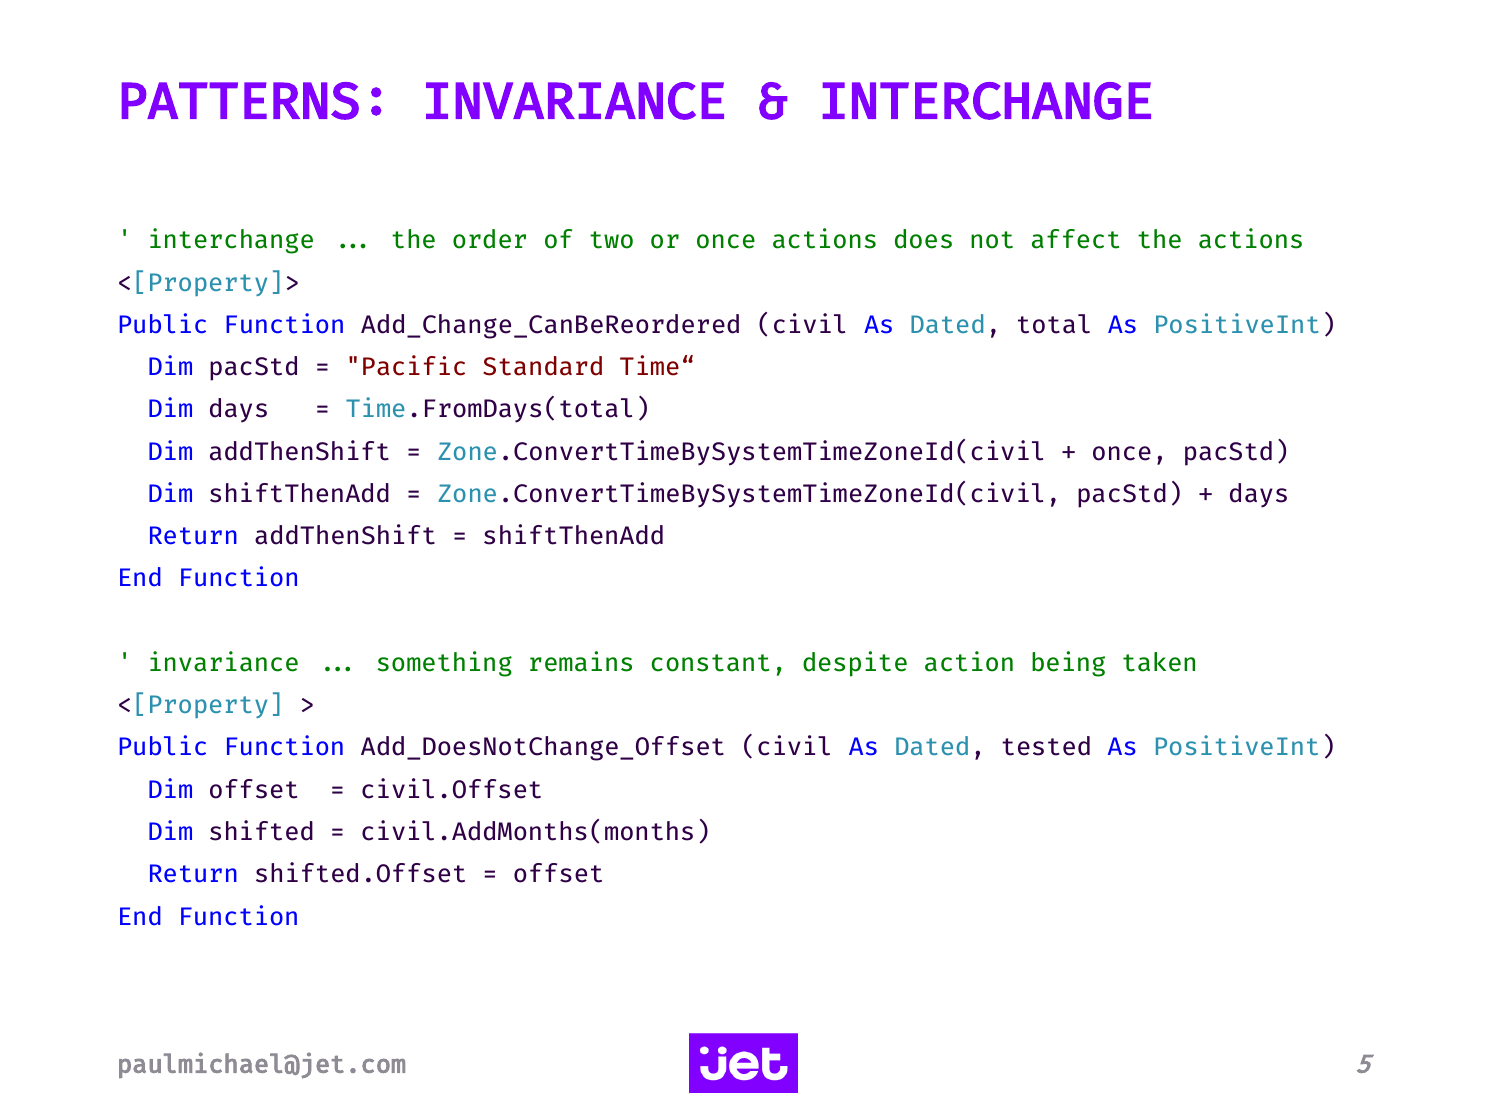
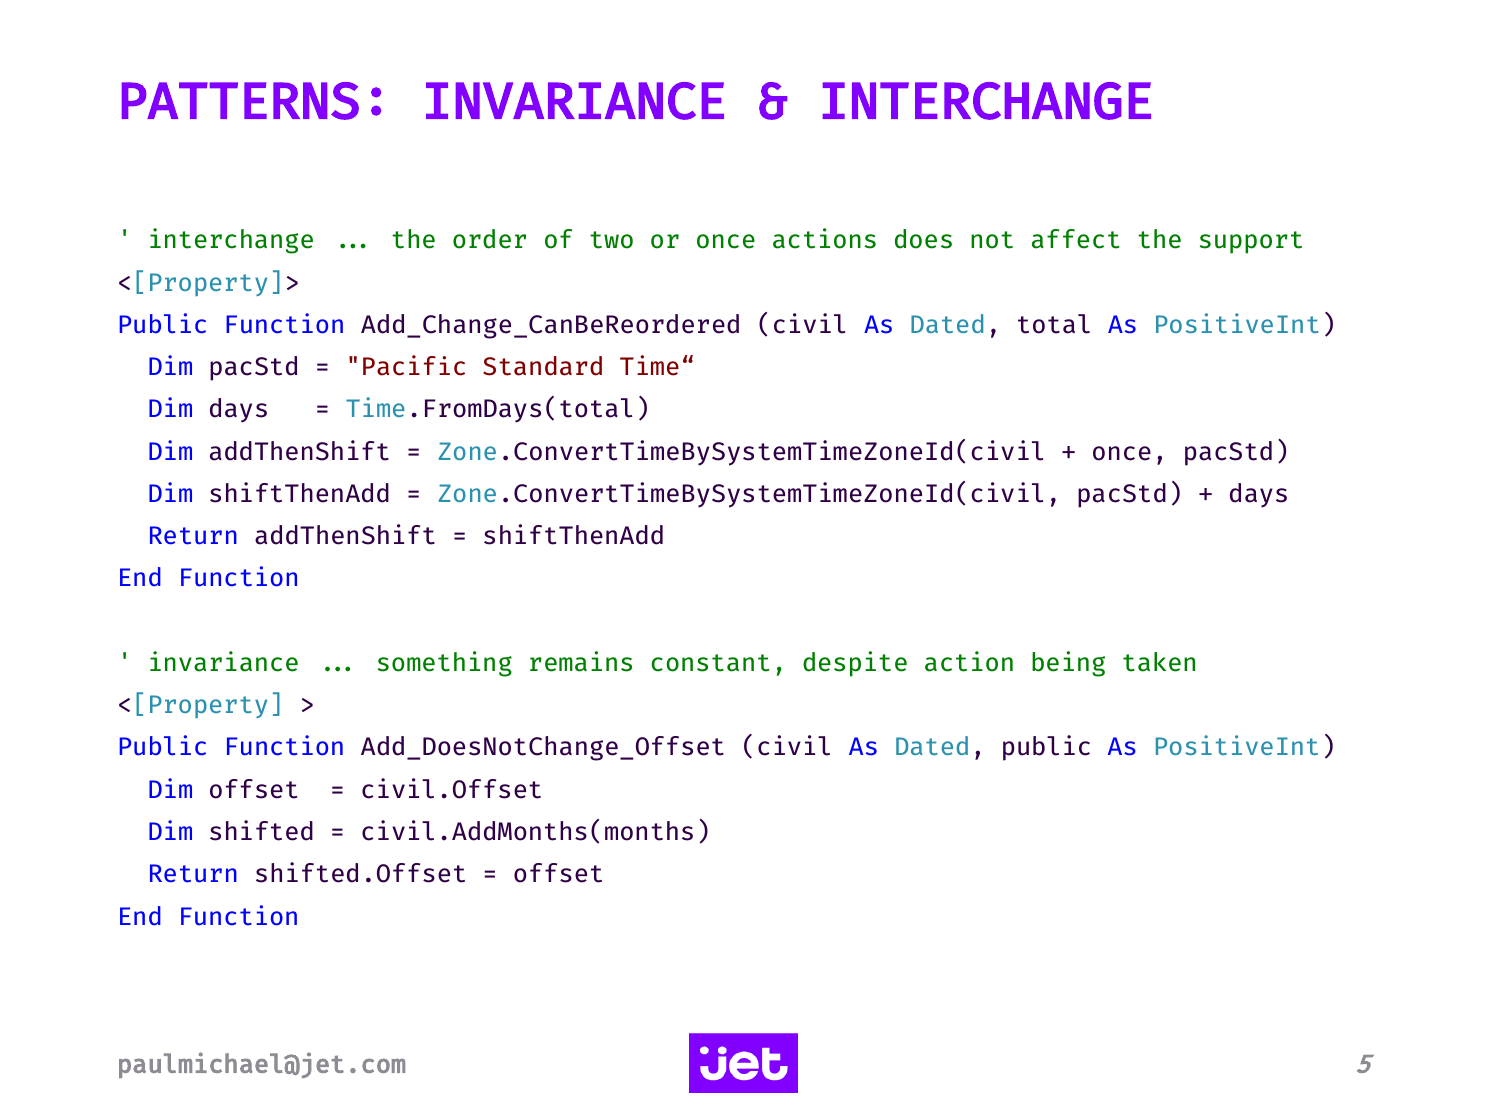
the actions: actions -> support (1251, 241)
Dated tested: tested -> public (1046, 748)
